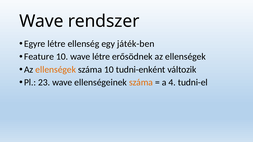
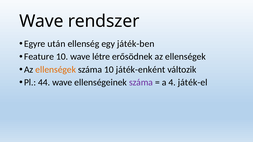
Egyre létre: létre -> után (56, 44)
tudni-enként: tudni-enként -> játék-enként (141, 70)
23: 23 -> 44 (44, 83)
száma colour: orange -> purple (141, 83)
tudni-el: tudni-el -> játék-el (193, 83)
